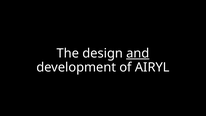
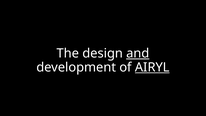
AIRYL underline: none -> present (152, 67)
